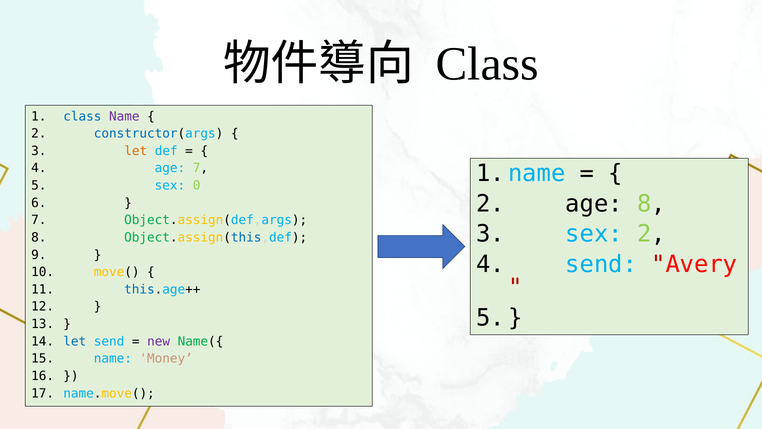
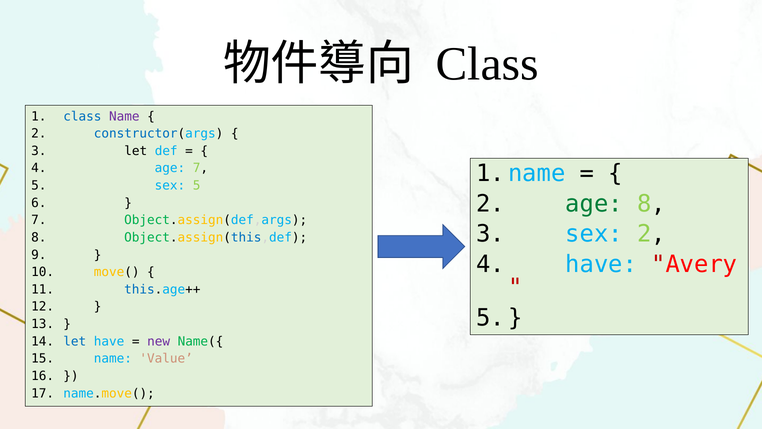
let colour: orange -> black (136, 151)
sex 0: 0 -> 5 (197, 185)
age colour: black -> green (594, 204)
send: send -> have (601, 264)
let send: send -> have (109, 341)
Money: Money -> Value (166, 358)
